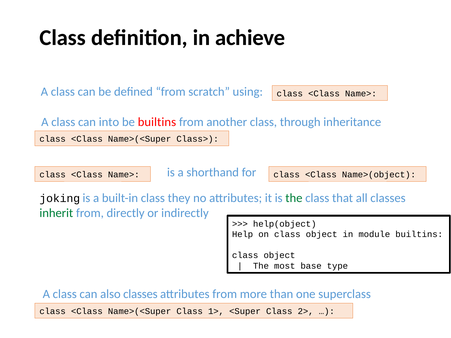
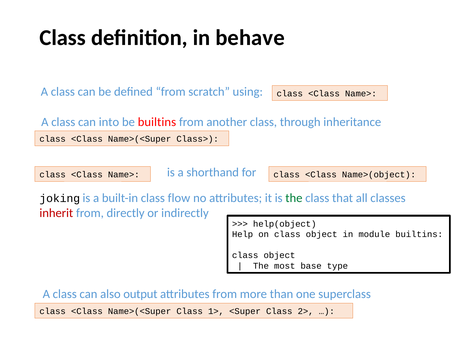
achieve: achieve -> behave (250, 38)
they: they -> flow (179, 198)
inherit colour: green -> red (56, 213)
also classes: classes -> output (140, 294)
